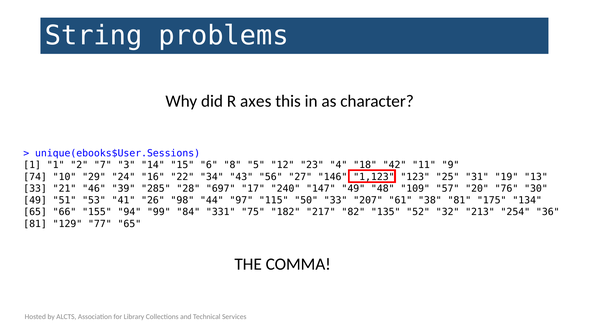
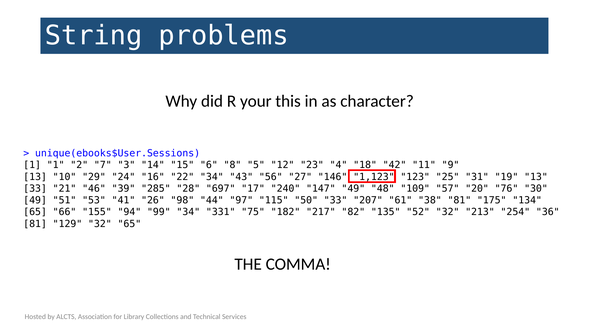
axes: axes -> your (256, 101)
74: 74 -> 13 (35, 177)
99 84: 84 -> 34 (188, 212)
129 77: 77 -> 32 (100, 224)
